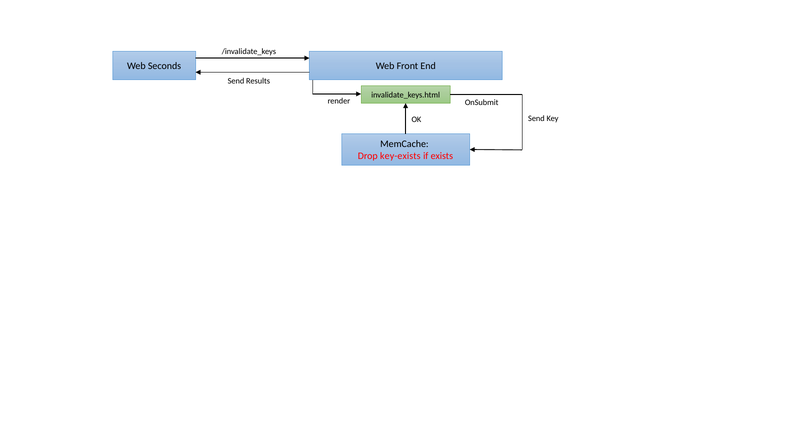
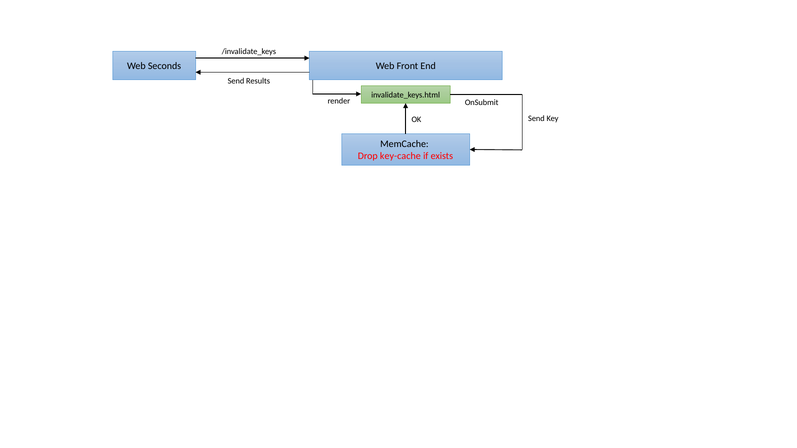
key-exists: key-exists -> key-cache (400, 156)
